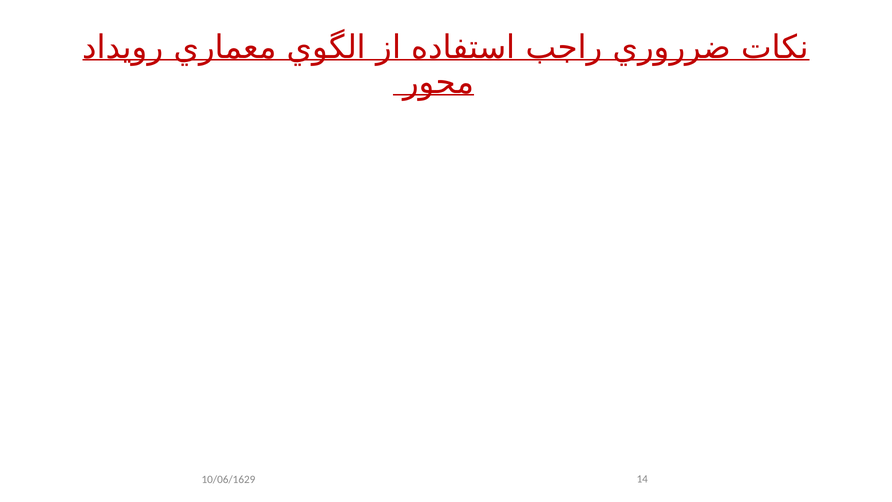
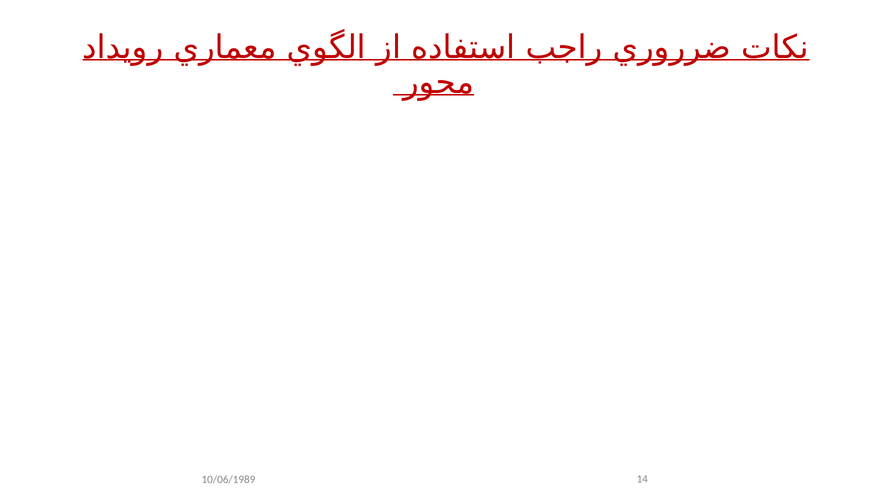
10/06/1629: 10/06/1629 -> 10/06/1989 (228, 479)
